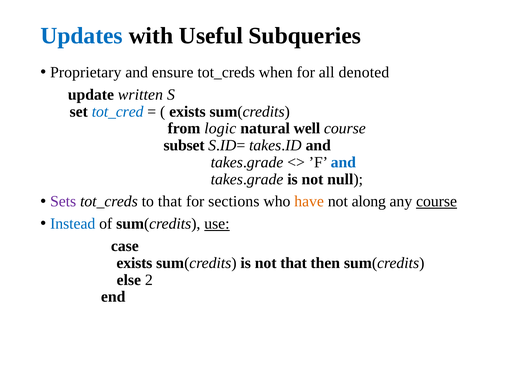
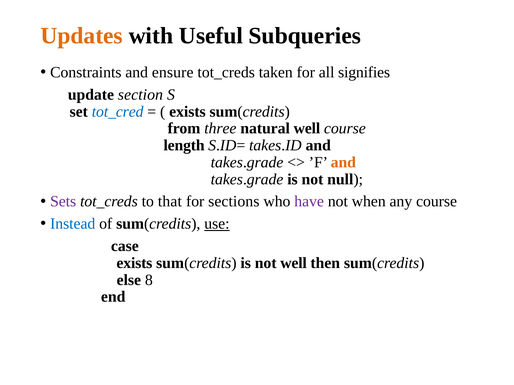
Updates colour: blue -> orange (82, 36)
Proprietary: Proprietary -> Constraints (86, 72)
when: when -> taken (276, 72)
denoted: denoted -> signifies (364, 72)
written: written -> section (140, 95)
logic: logic -> three (220, 129)
subset: subset -> length (184, 146)
and colour: blue -> orange (343, 162)
have colour: orange -> purple (309, 202)
along: along -> when (369, 202)
course underline: present -> none (437, 202)
not that: that -> well (294, 263)
2: 2 -> 8 (149, 280)
